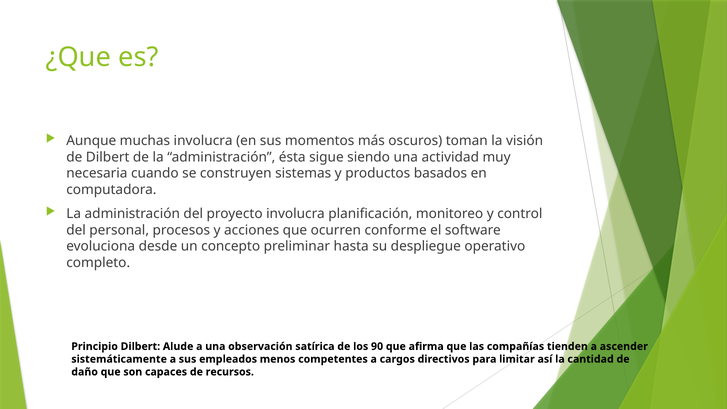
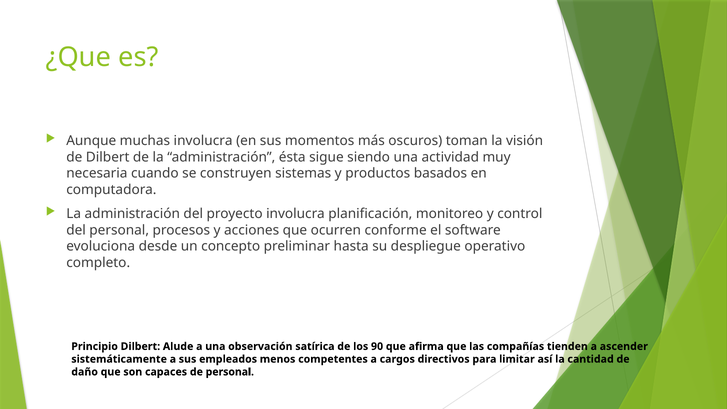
de recursos: recursos -> personal (230, 372)
